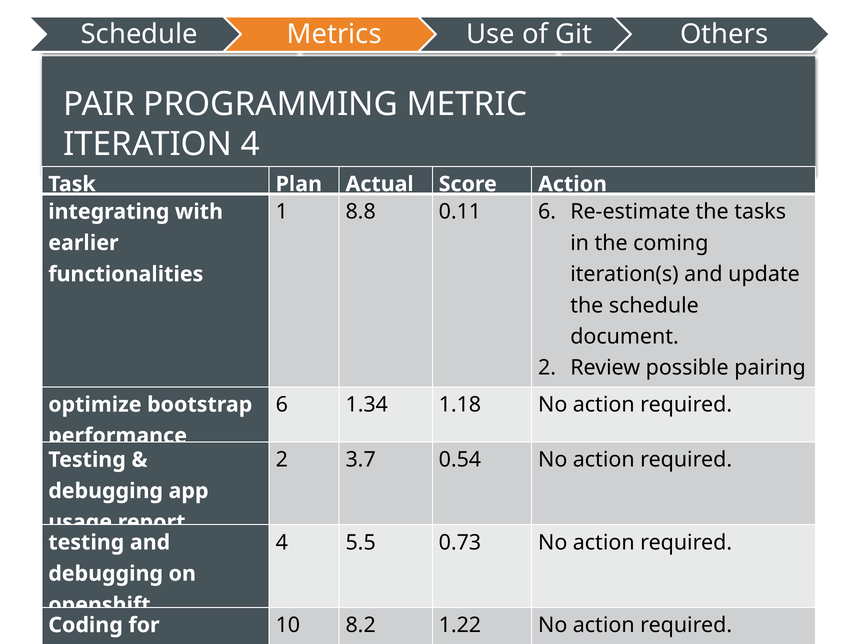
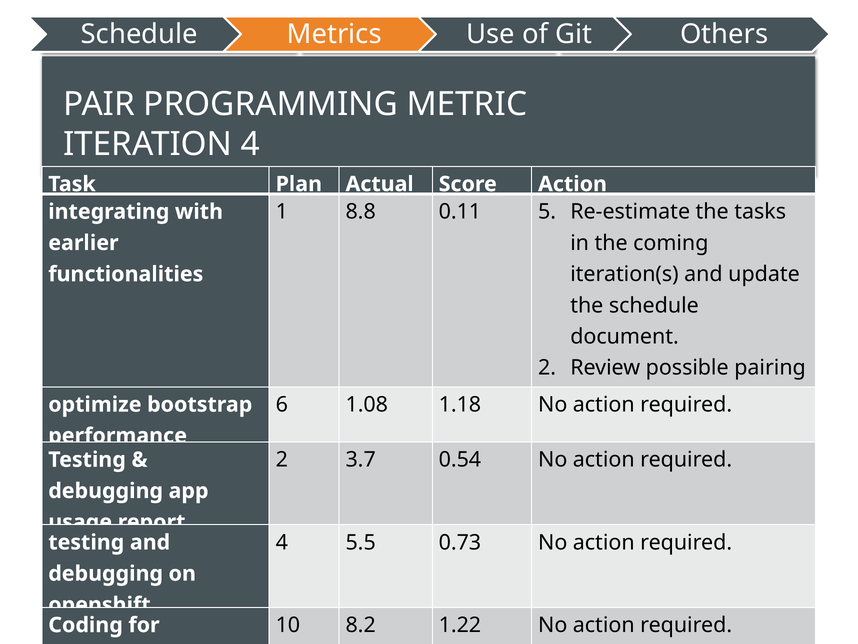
0.11 6: 6 -> 5 (547, 212)
1.34: 1.34 -> 1.08 (367, 404)
